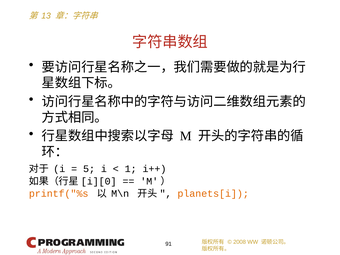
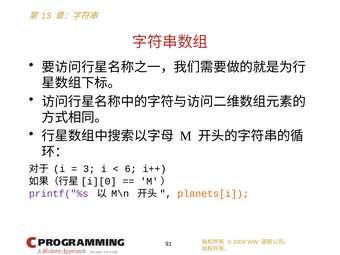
5: 5 -> 3 (89, 169)
1: 1 -> 6 (131, 169)
printf("%s colour: orange -> purple (59, 194)
